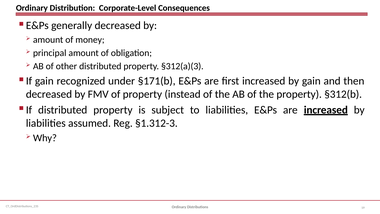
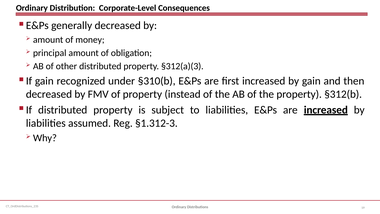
§171(b: §171(b -> §310(b (157, 81)
